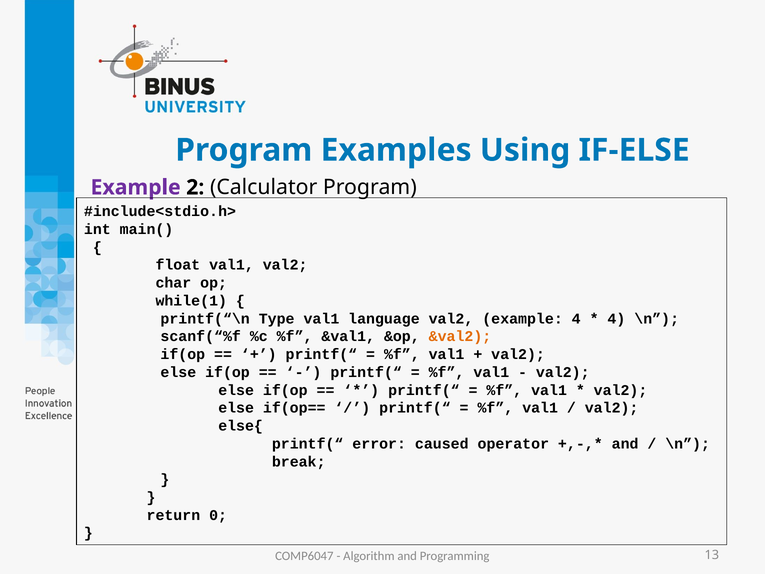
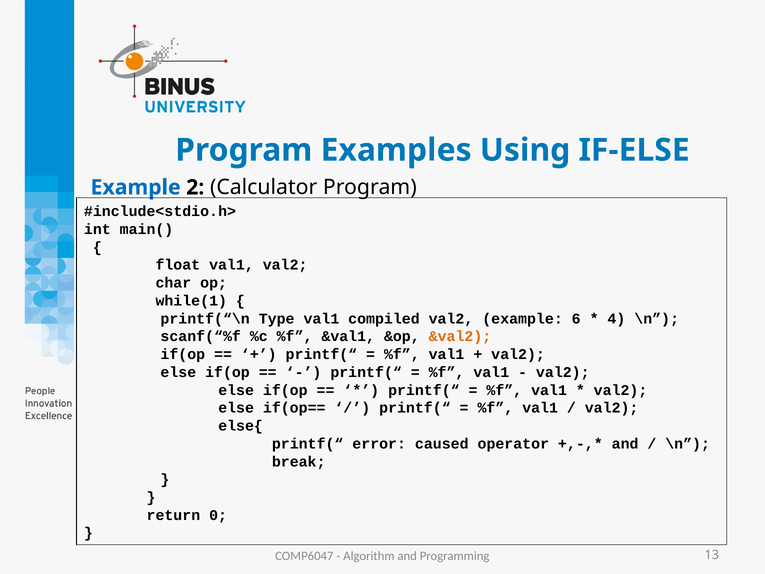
Example colour: purple -> blue (136, 187)
language: language -> compiled (384, 319)
example 4: 4 -> 6 (576, 319)
